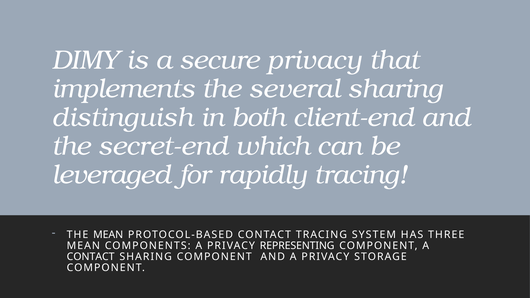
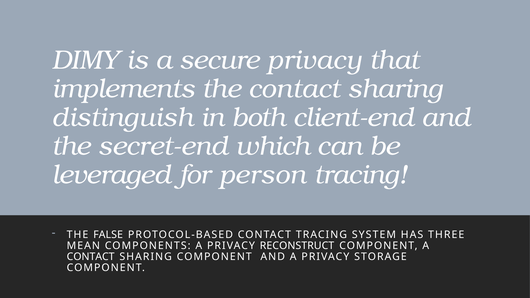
the several: several -> contact (294, 89)
rapidly: rapidly -> person (262, 175)
THE MEAN: MEAN -> FALSE (108, 235)
REPRESENTING: REPRESENTING -> RECONSTRUCT (297, 246)
